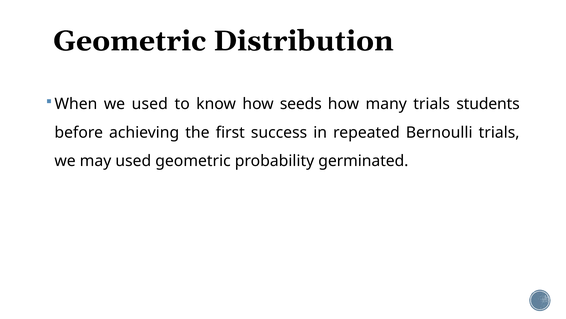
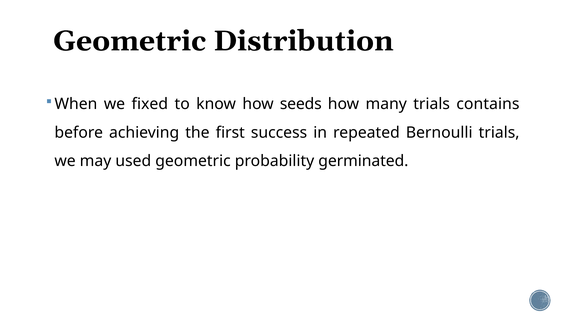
we used: used -> fixed (150, 104)
students: students -> contains (488, 104)
